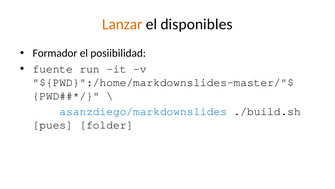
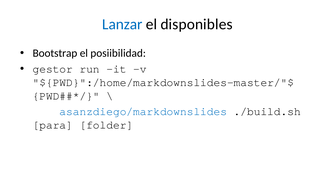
Lanzar colour: orange -> blue (122, 24)
Formador: Formador -> Bootstrap (55, 53)
fuente: fuente -> gestor (53, 69)
pues: pues -> para (53, 125)
